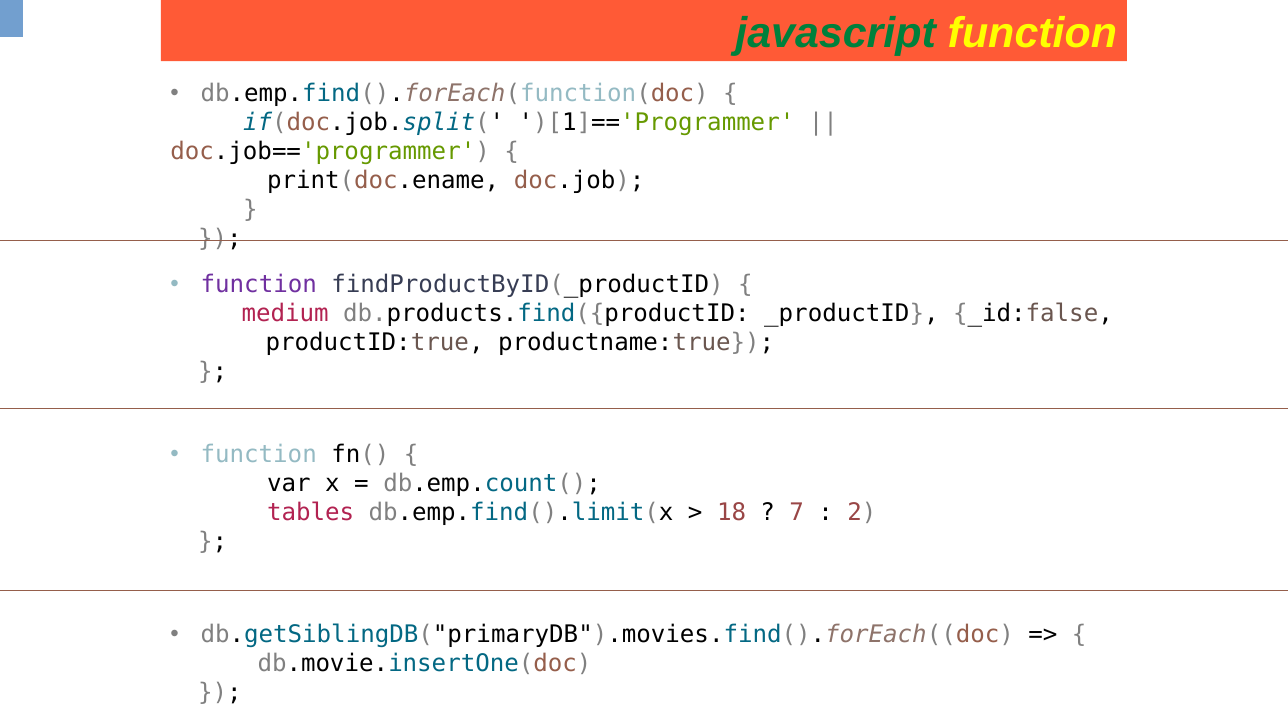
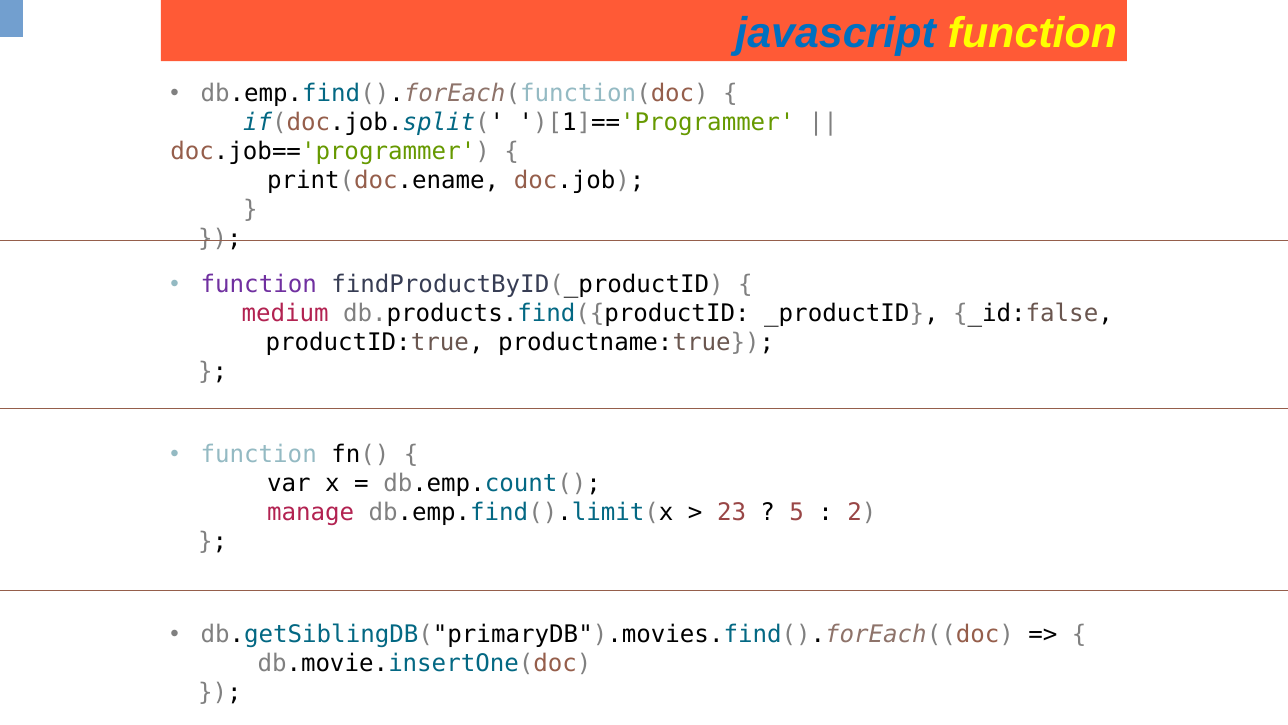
javascript colour: green -> blue (836, 34)
tables: tables -> manage (311, 512)
18: 18 -> 23 (732, 512)
7: 7 -> 5 (797, 512)
